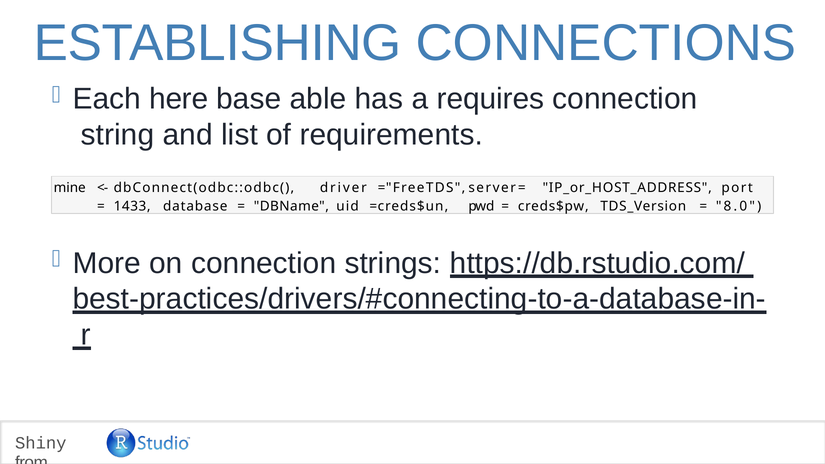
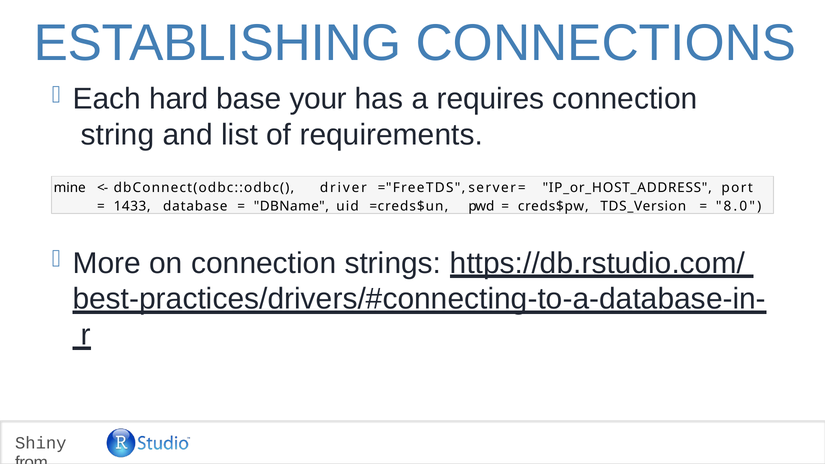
here: here -> hard (179, 99)
able: able -> your (318, 99)
